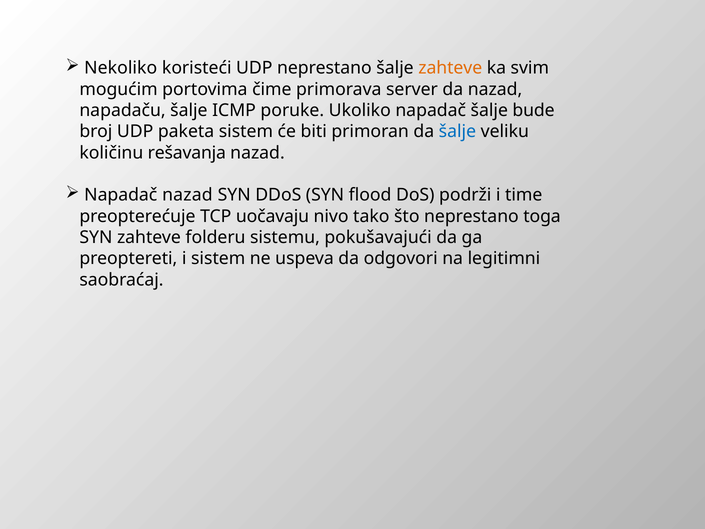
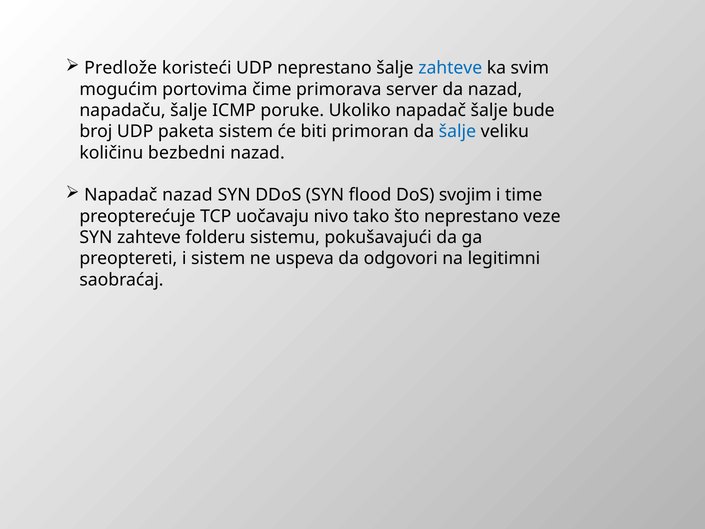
Nekoliko: Nekoliko -> Predlože (121, 68)
zahteve colour: orange -> blue (450, 68)
rešavanja: rešavanja -> bezbedni (187, 153)
podrži: podrži -> svojim (465, 195)
toga: toga -> veze (542, 216)
